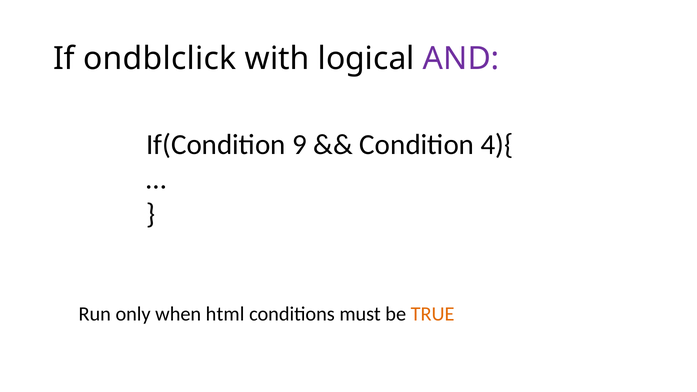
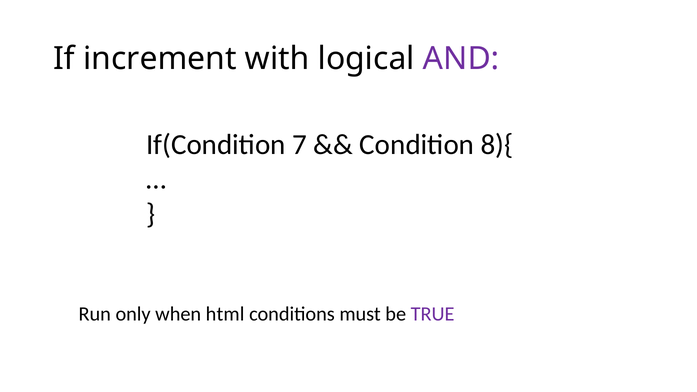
ondblclick: ondblclick -> increment (160, 59)
9: 9 -> 7 (300, 145)
4){: 4){ -> 8){ (497, 145)
TRUE colour: orange -> purple (433, 314)
